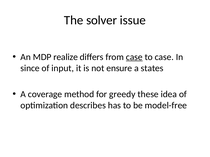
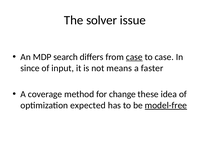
realize: realize -> search (66, 57)
ensure: ensure -> means (119, 68)
states: states -> faster (152, 68)
greedy: greedy -> change (122, 94)
describes: describes -> expected (88, 106)
model-free underline: none -> present (166, 106)
